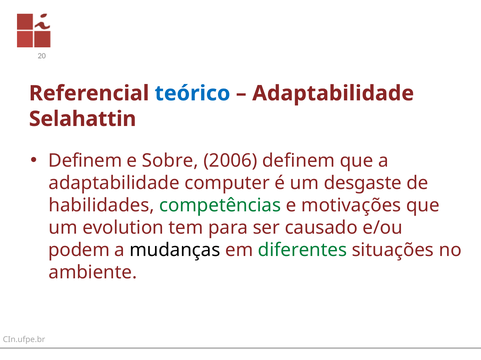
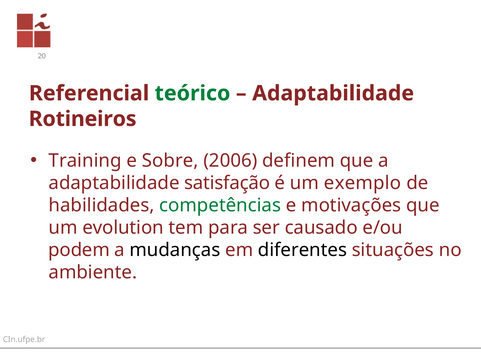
teórico colour: blue -> green (192, 94)
Selahattin: Selahattin -> Rotineiros (83, 119)
Definem: Definem -> Training (85, 161)
computer: computer -> satisfação (227, 183)
desgaste: desgaste -> exemplo (363, 183)
diferentes colour: green -> black (302, 251)
